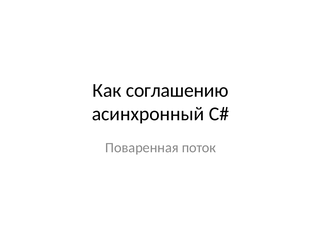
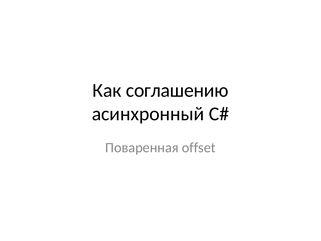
поток: поток -> offset (199, 148)
